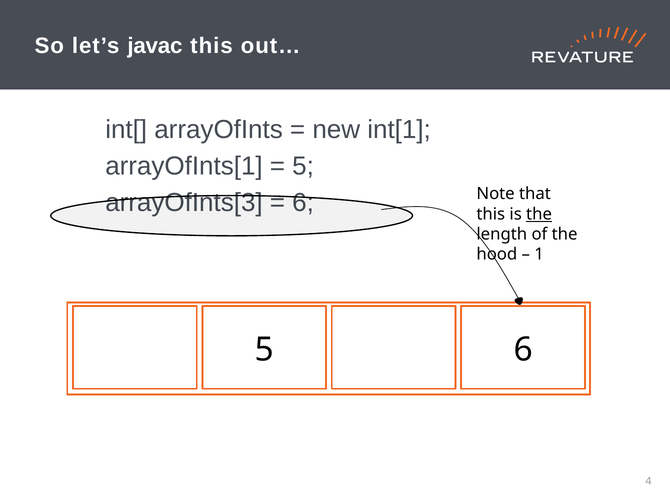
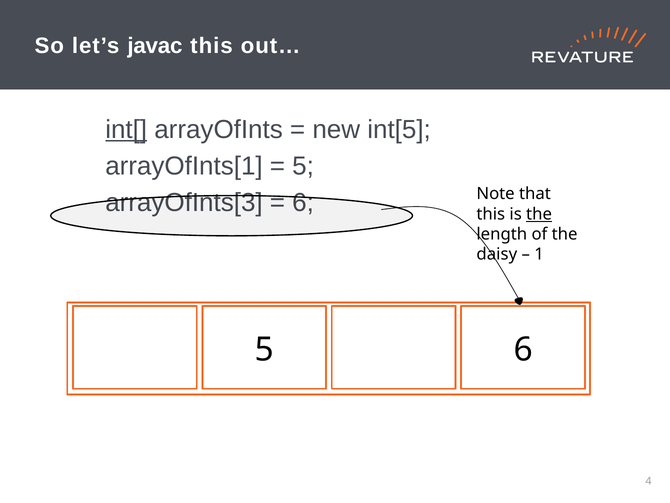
int[ underline: none -> present (126, 129)
int[1: int[1 -> int[5 (399, 129)
hood: hood -> daisy (497, 254)
